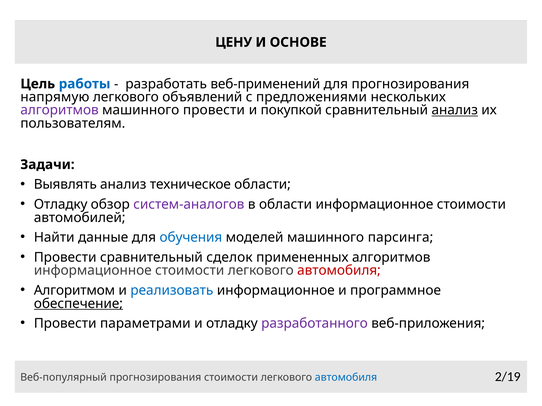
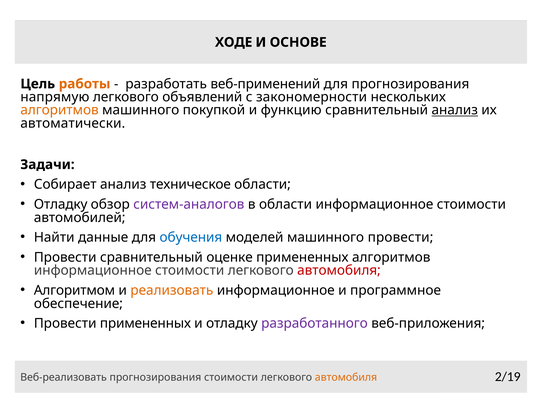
ЦЕНУ: ЦЕНУ -> ХОДЕ (234, 42)
работы colour: blue -> orange (85, 84)
предложениями: предложениями -> закономерности (312, 97)
алгоритмов colour: purple -> orange (60, 110)
машинного провести: провести -> покупкой (214, 110)
покупкой: покупкой -> функцию (291, 110)
пользователям: пользователям -> автоматически (73, 123)
Выявлять: Выявлять -> Собирает (65, 185)
машинного парсинга: парсинга -> провести (401, 238)
сделок: сделок -> оценке (230, 258)
реализовать colour: blue -> orange (172, 291)
обеспечение underline: present -> none (78, 304)
Провести параметрами: параметрами -> примененных (145, 324)
Веб-популярный: Веб-популярный -> Веб-реализовать (64, 378)
автомобиля colour: blue -> orange (346, 378)
